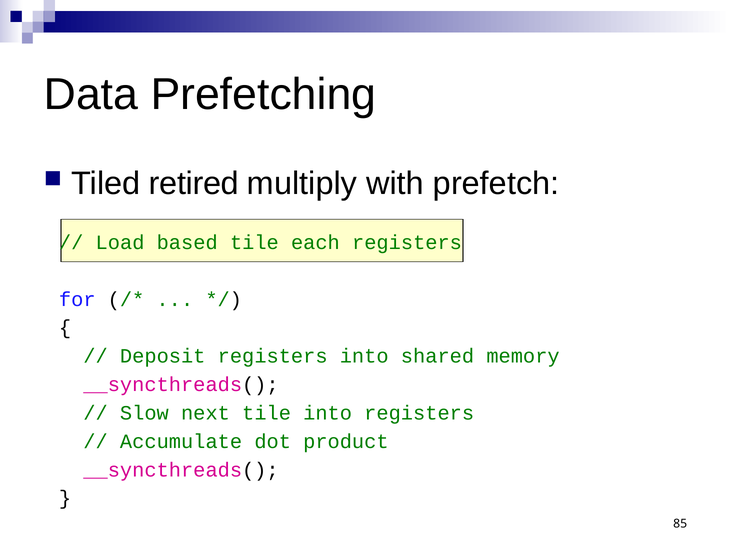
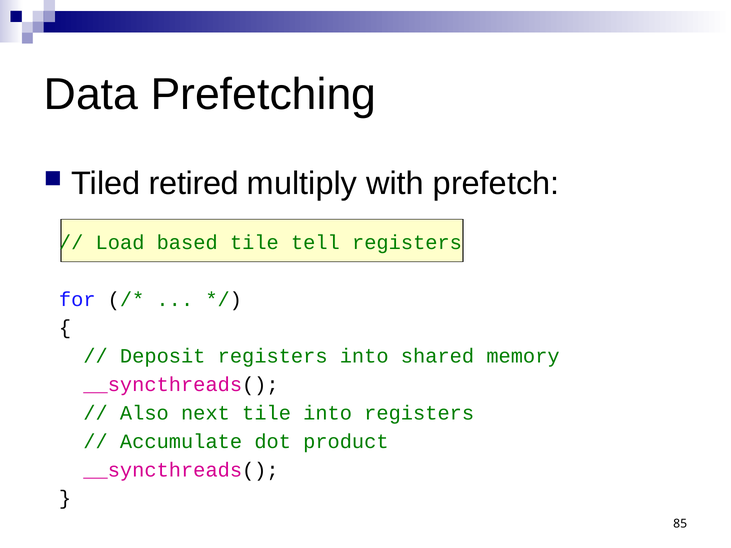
each: each -> tell (315, 243)
Slow: Slow -> Also (144, 413)
